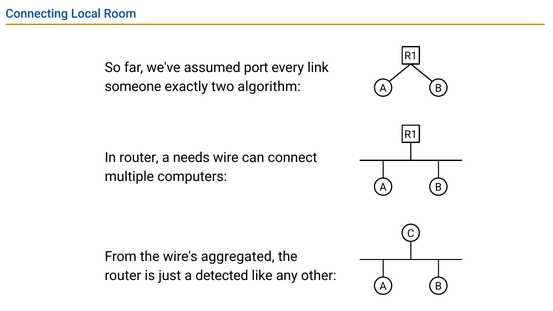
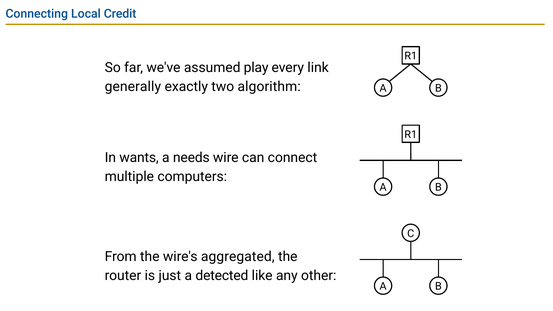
Room: Room -> Credit (120, 14)
port: port -> play (256, 68)
someone: someone -> generally (133, 87)
In router: router -> wants (139, 158)
